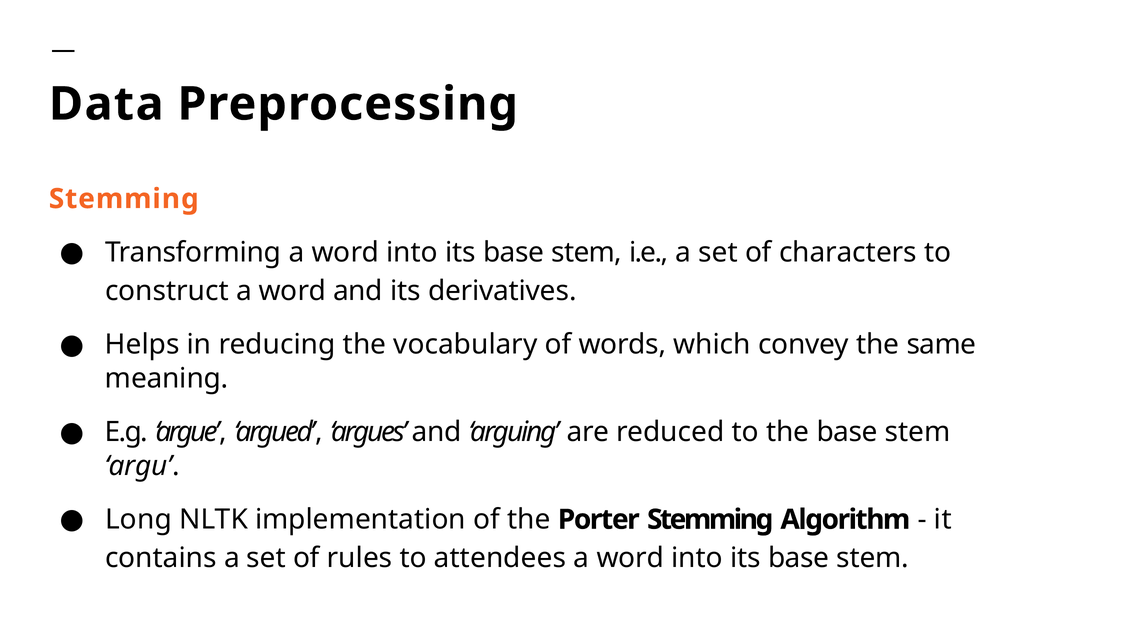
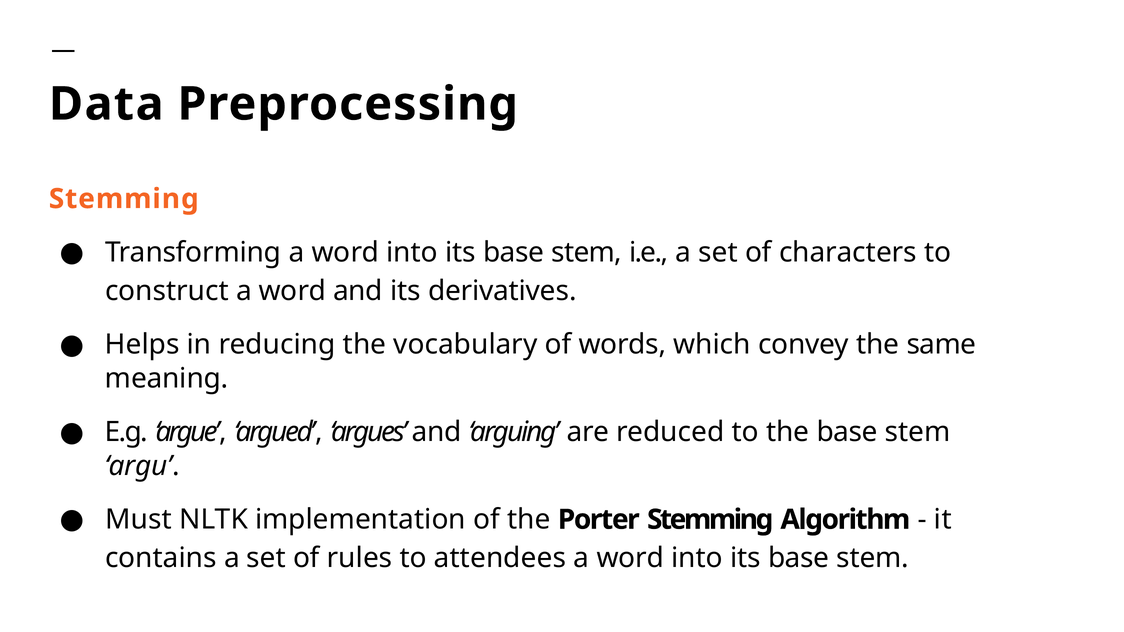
Long: Long -> Must (138, 520)
